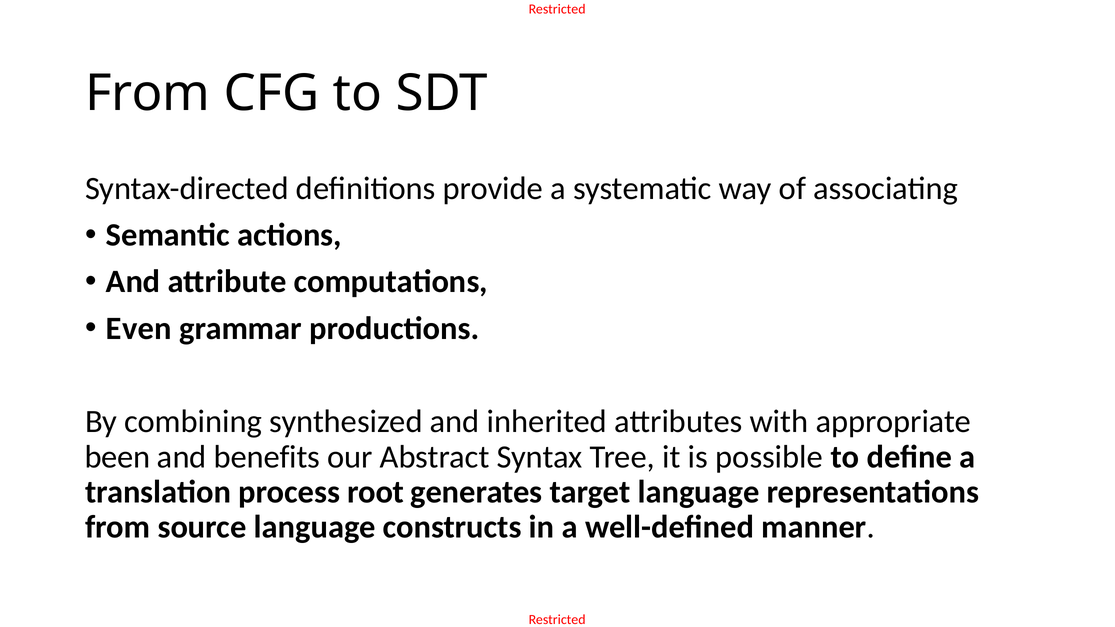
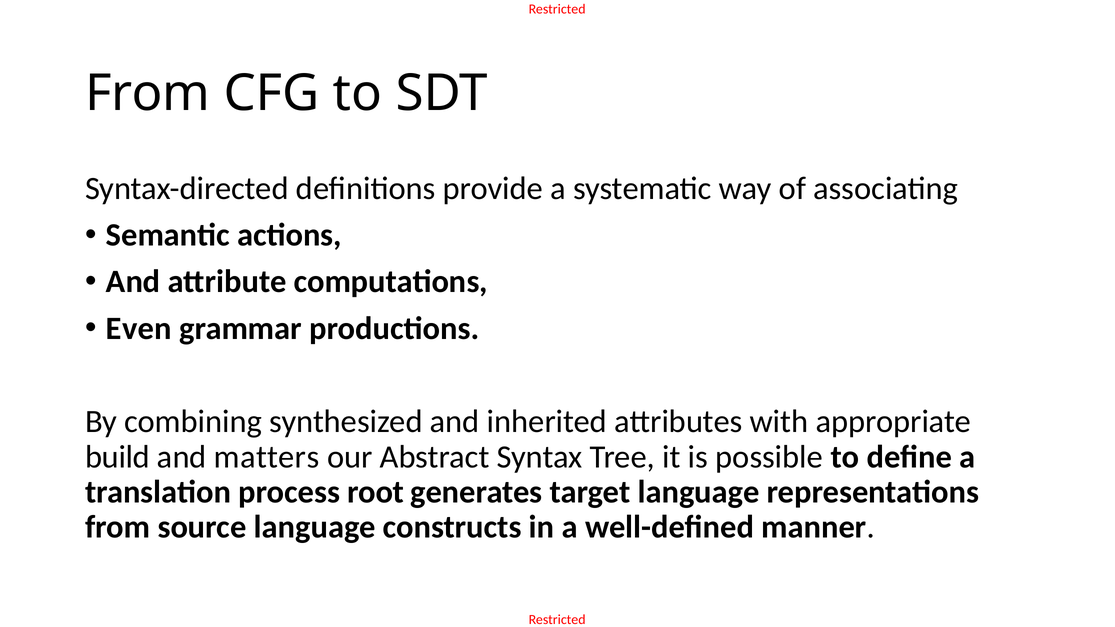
been: been -> build (117, 457)
benefits: benefits -> matters (267, 457)
